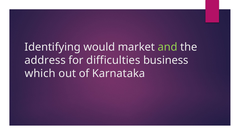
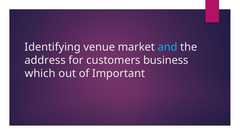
would: would -> venue (99, 47)
and colour: light green -> light blue (168, 47)
difficulties: difficulties -> customers (113, 60)
Karnataka: Karnataka -> Important (119, 74)
